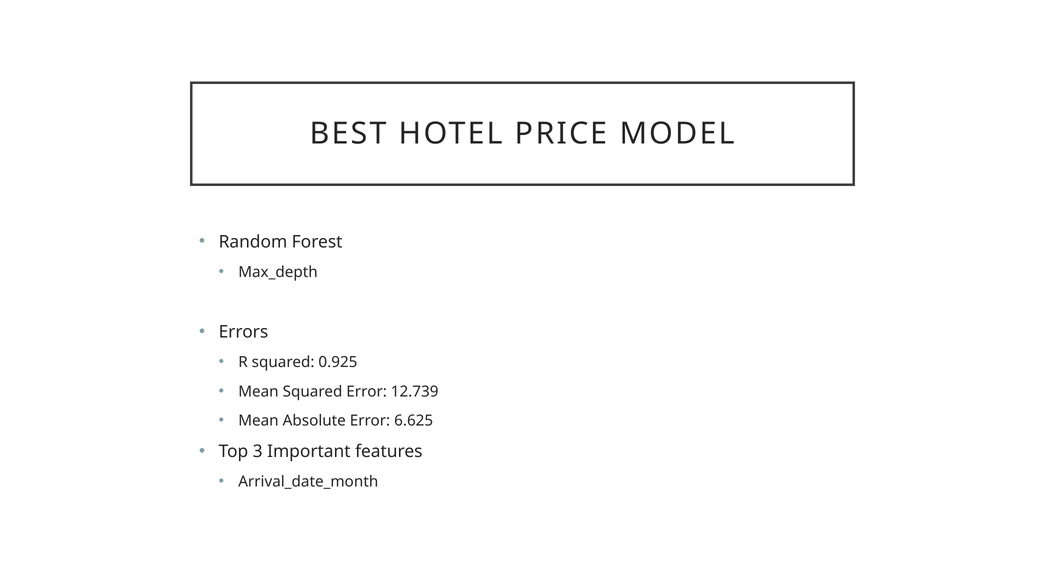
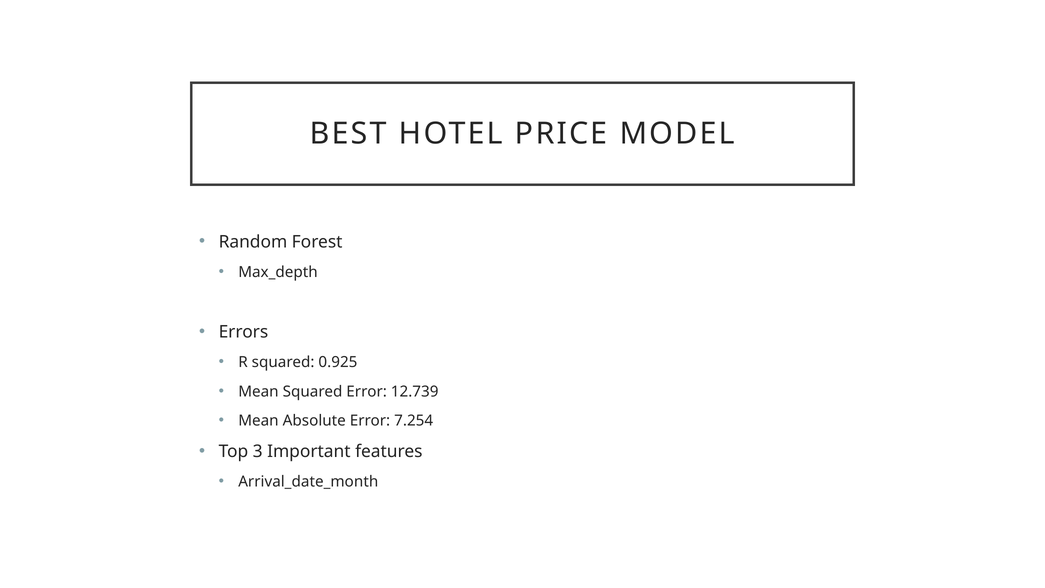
6.625: 6.625 -> 7.254 (414, 421)
